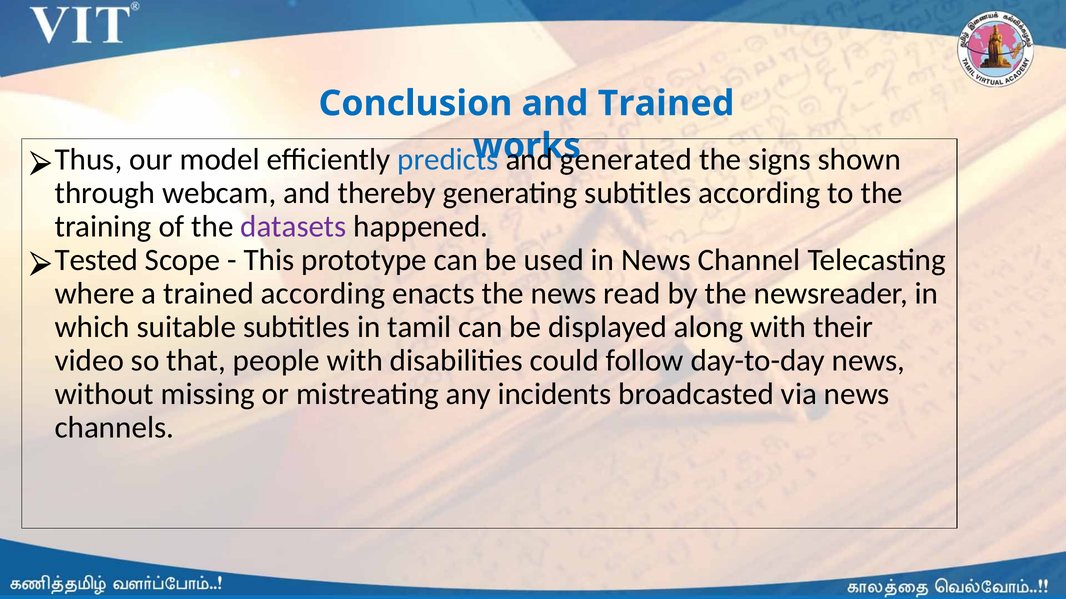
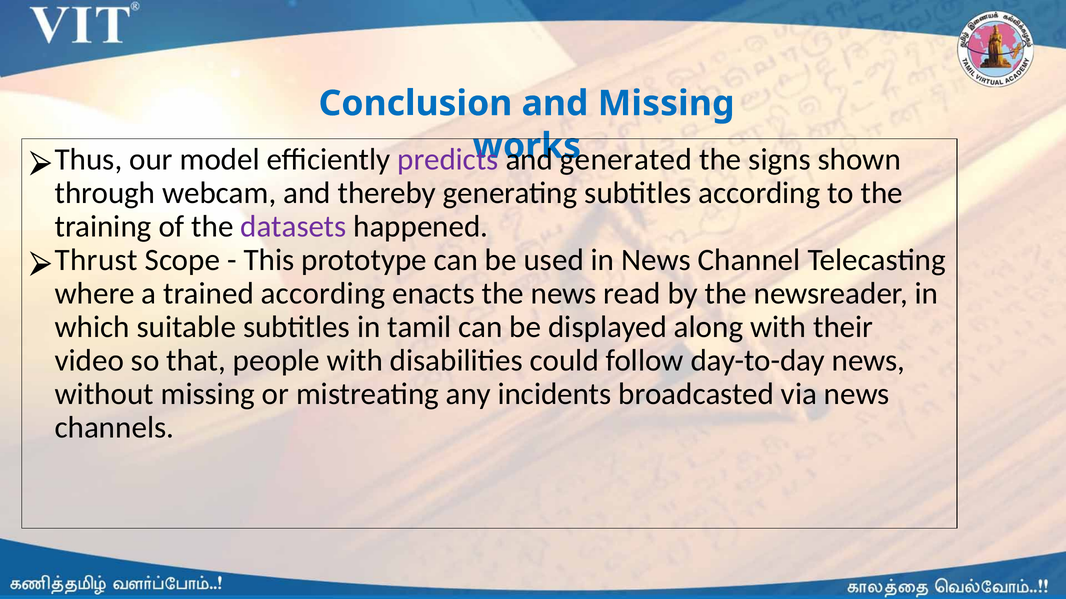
and Trained: Trained -> Missing (666, 104)
predicts colour: blue -> purple (448, 159)
Tested: Tested -> Thrust (96, 260)
